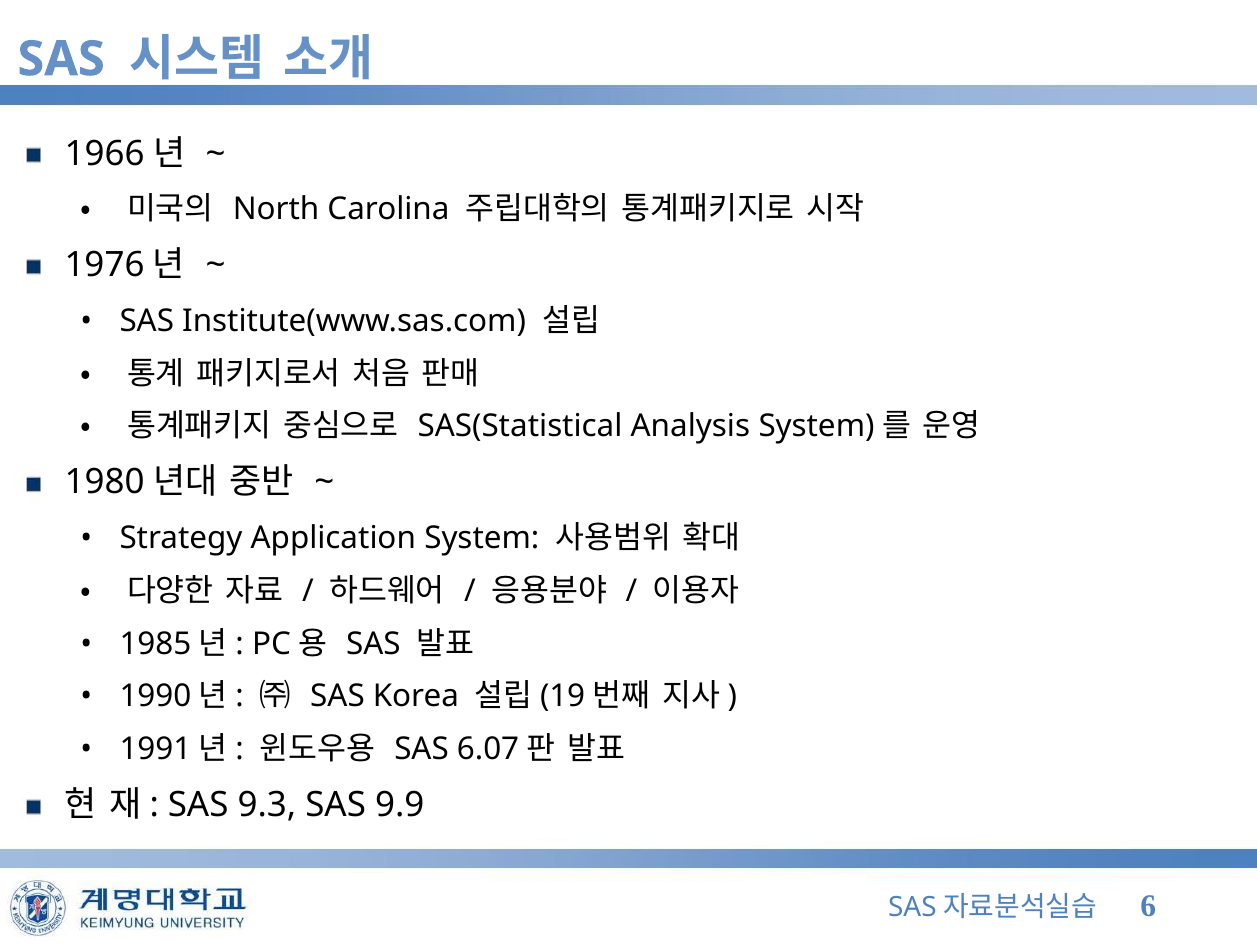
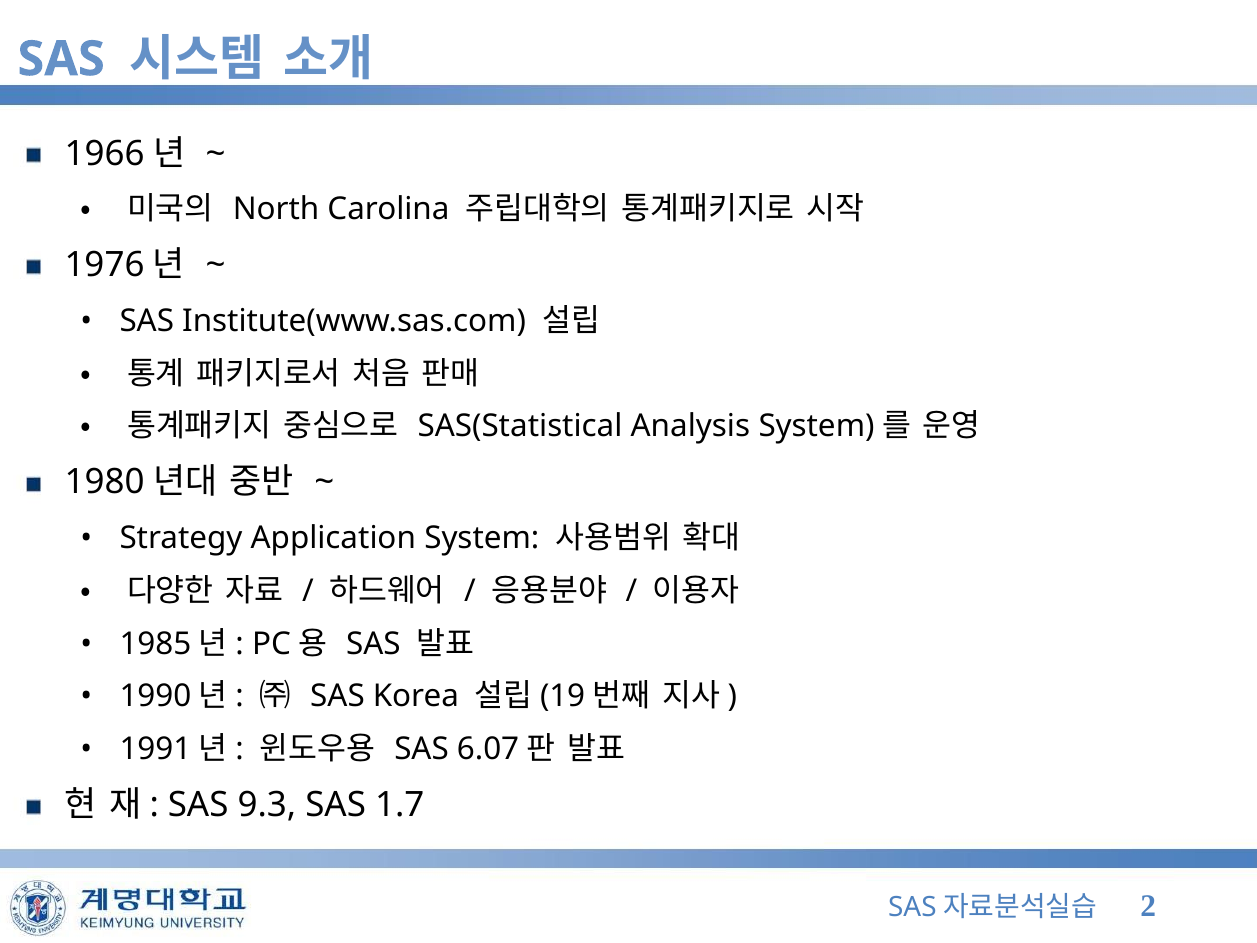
9.9: 9.9 -> 1.7 (400, 805)
6: 6 -> 2 (1148, 906)
